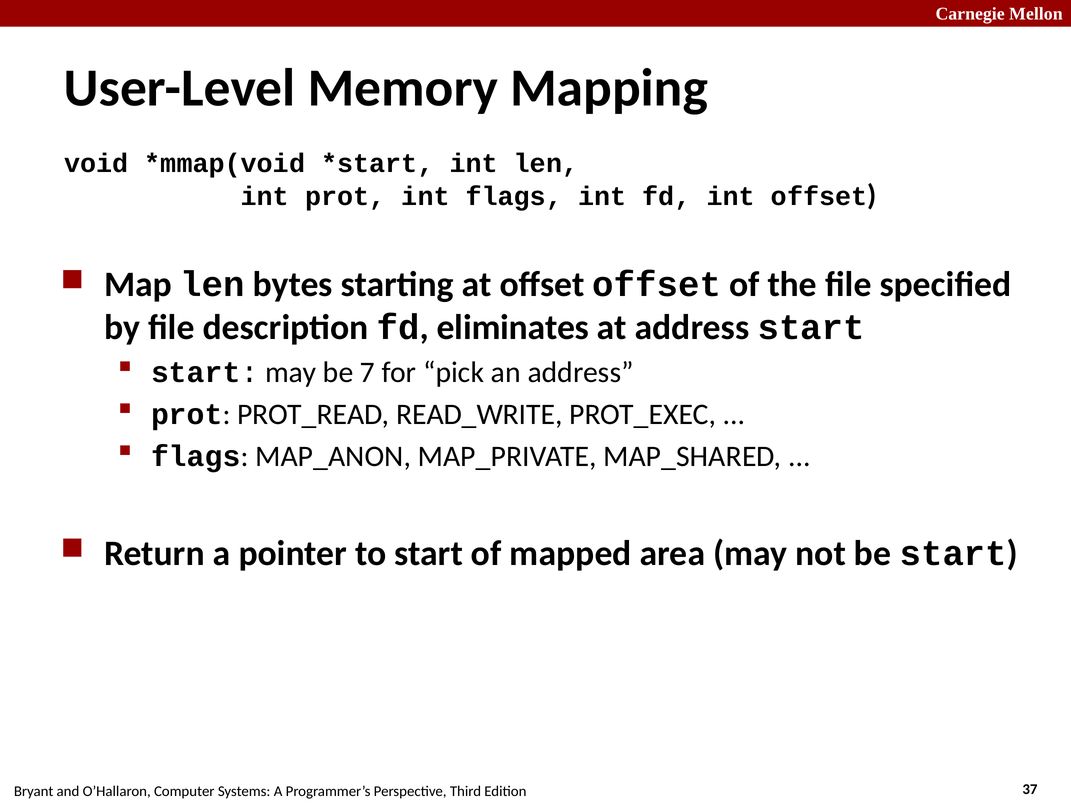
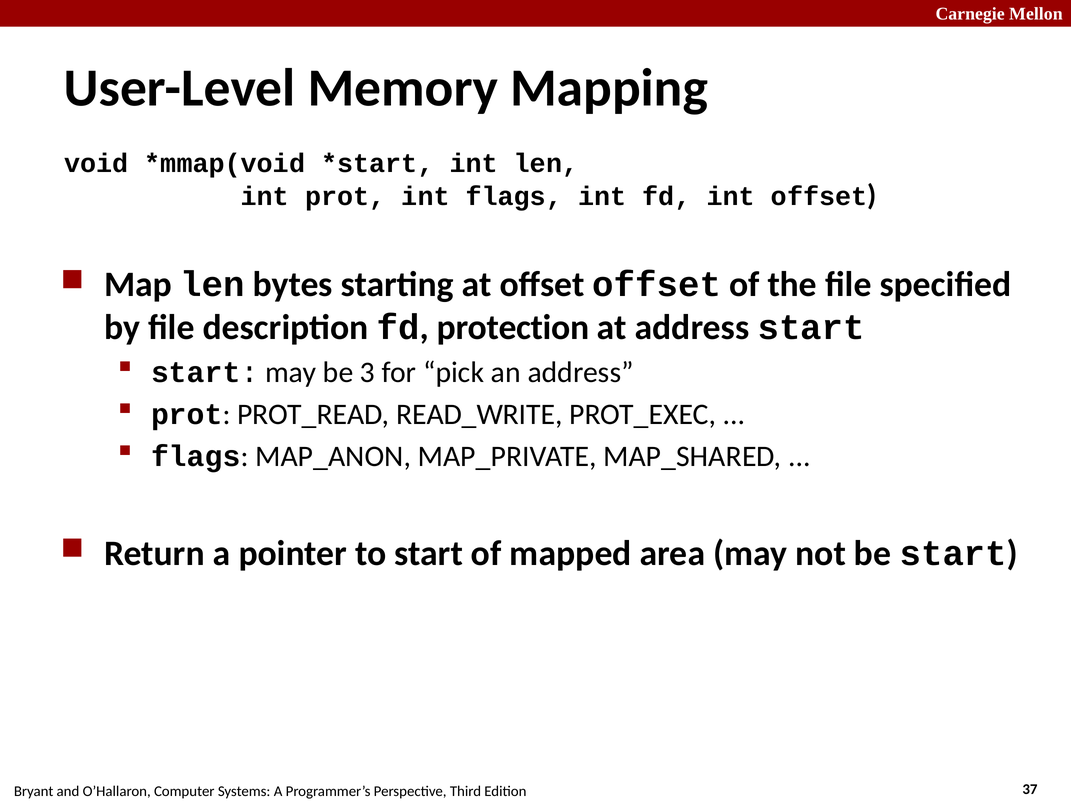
eliminates: eliminates -> protection (513, 328)
7: 7 -> 3 (367, 373)
